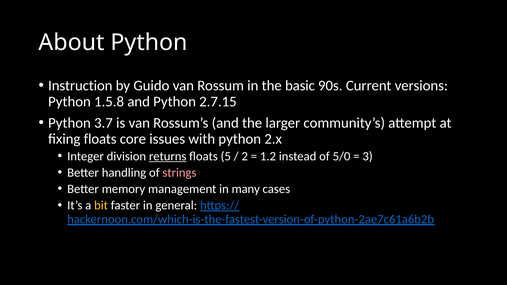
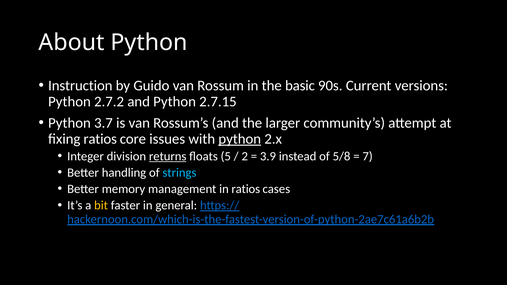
1.5.8: 1.5.8 -> 2.7.2 (109, 102)
fixing floats: floats -> ratios (100, 139)
python underline: none -> present (240, 139)
1.2: 1.2 -> 3.9 (268, 156)
5/0: 5/0 -> 5/8 (342, 156)
3: 3 -> 7 (368, 156)
strings colour: pink -> light blue (179, 173)
in many: many -> ratios (246, 189)
